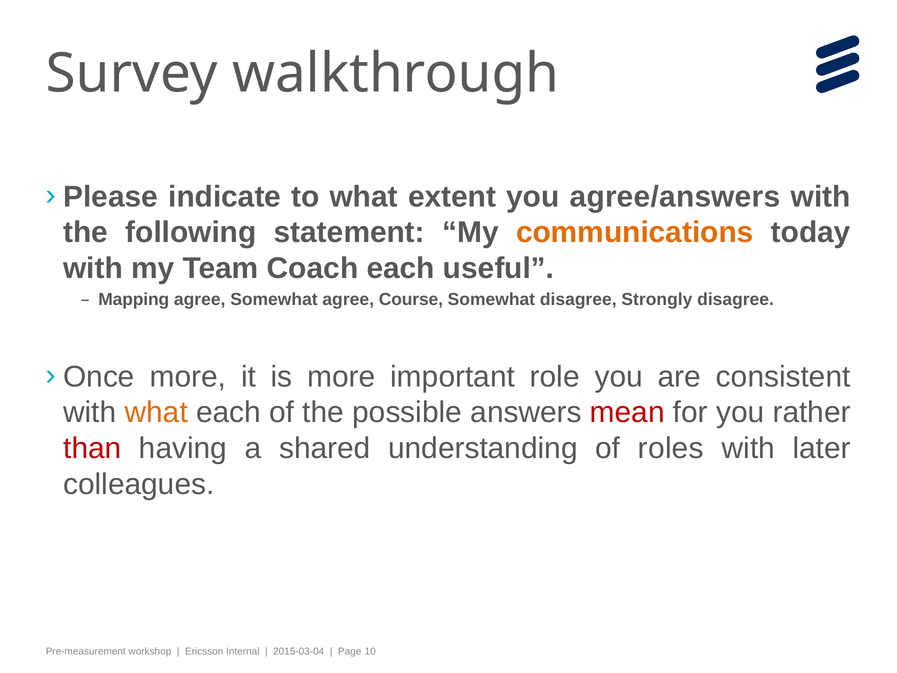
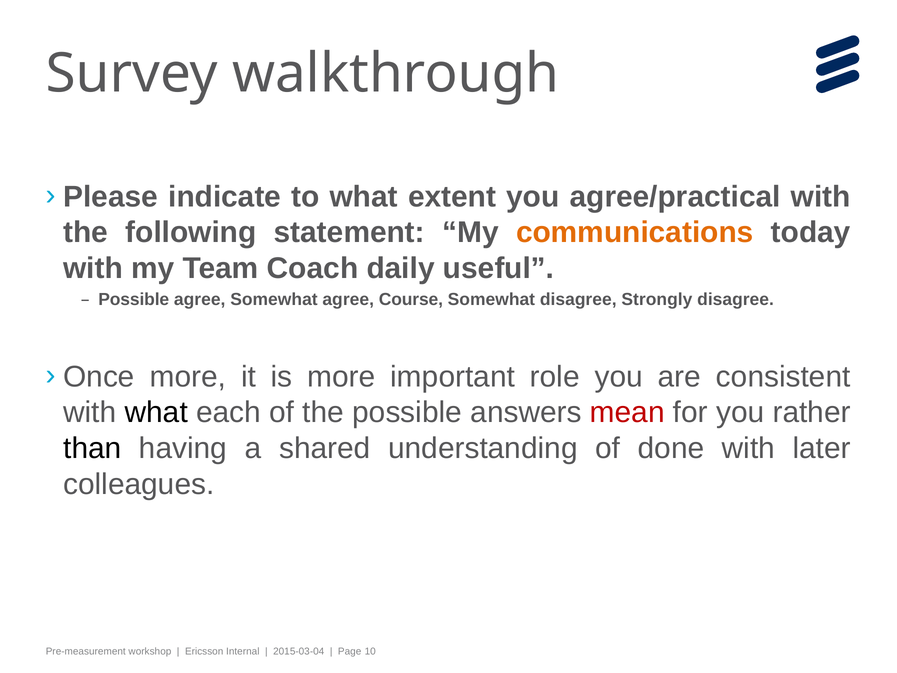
agree/answers: agree/answers -> agree/practical (675, 197)
Coach each: each -> daily (401, 268)
Mapping: Mapping -> Possible (134, 299)
what colour: orange -> black (156, 412)
than colour: red -> black (92, 448)
roles: roles -> done (671, 448)
